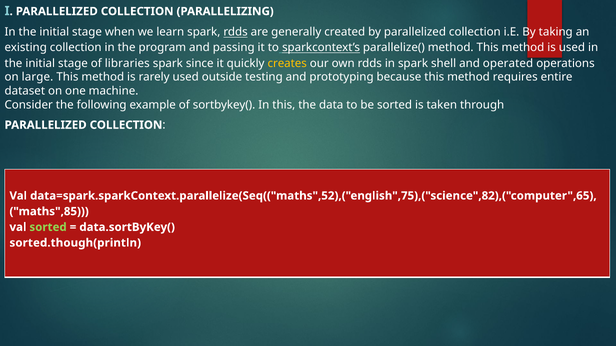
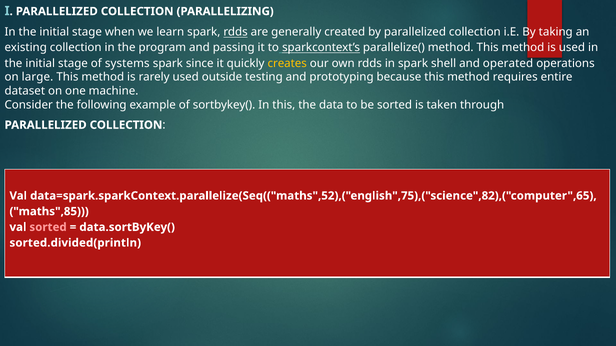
libraries: libraries -> systems (127, 63)
sorted colour: light green -> pink (48, 227)
sorted.though(println: sorted.though(println -> sorted.divided(println (75, 243)
